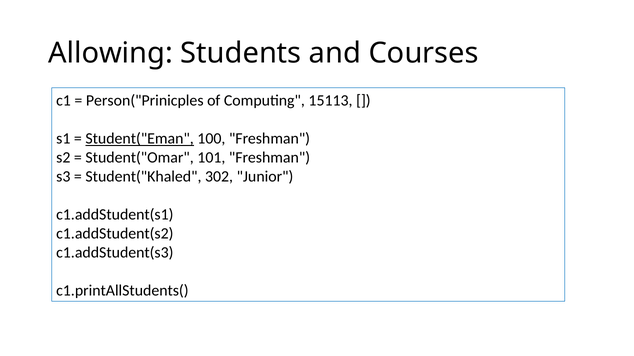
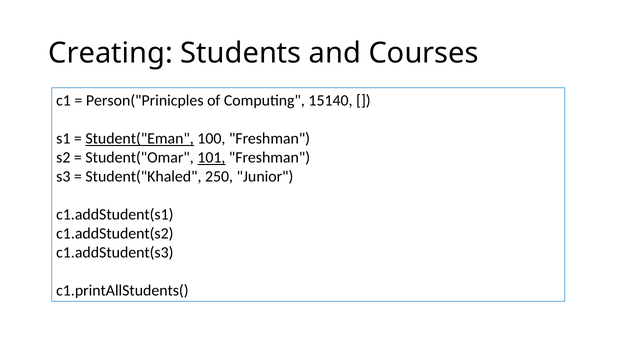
Allowing: Allowing -> Creating (111, 53)
15113: 15113 -> 15140 (331, 101)
101 underline: none -> present (211, 158)
302: 302 -> 250 (219, 177)
